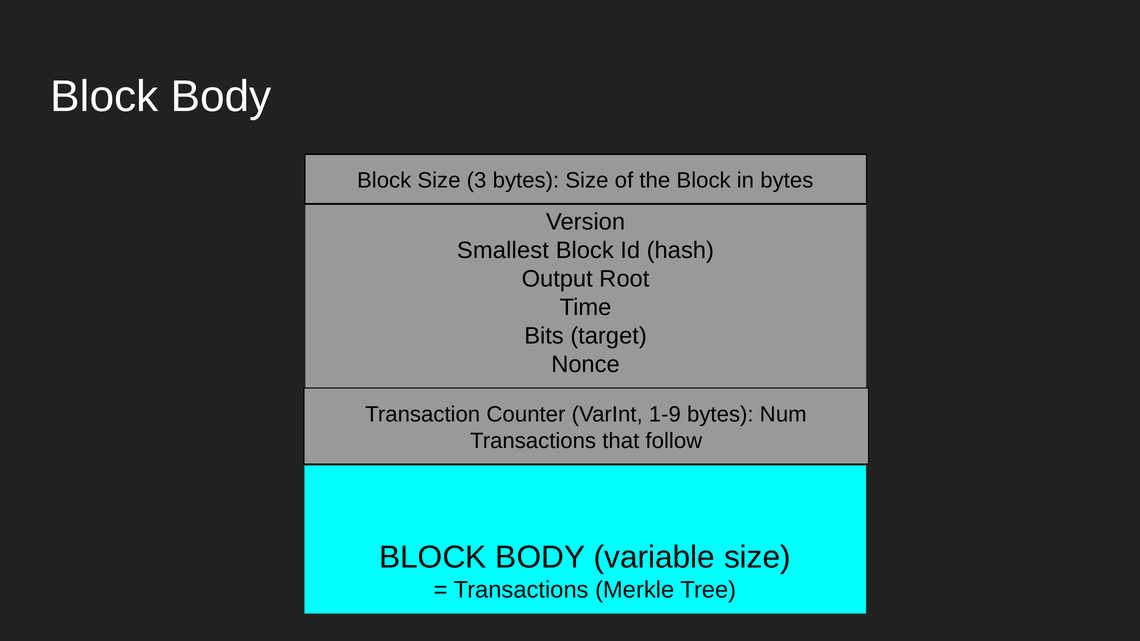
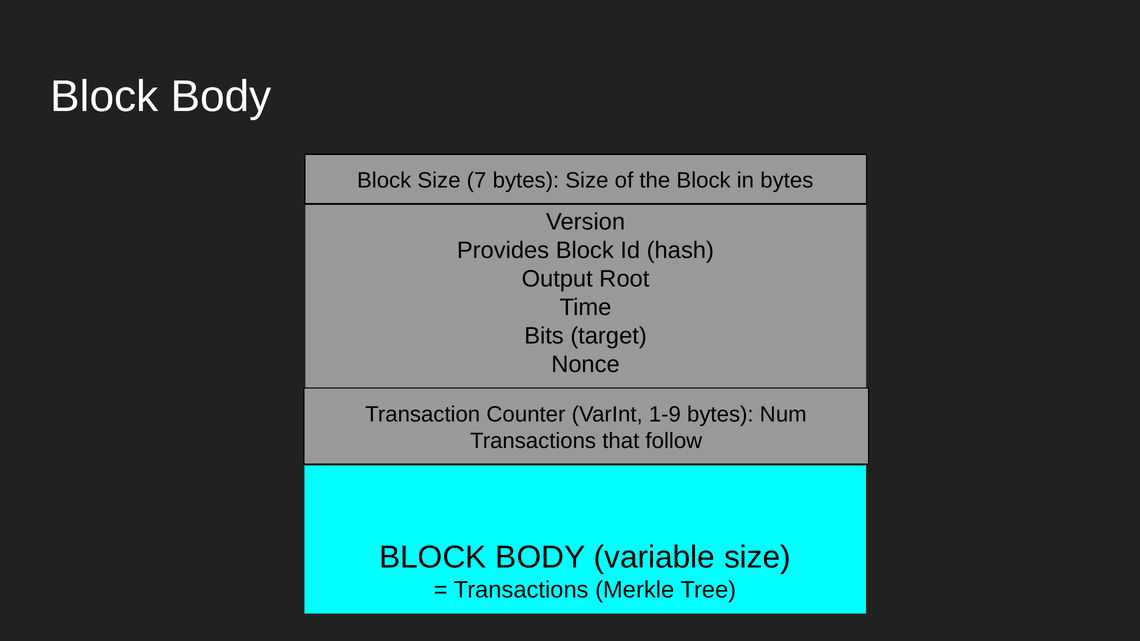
3: 3 -> 7 (477, 181)
Smallest: Smallest -> Provides (503, 250)
